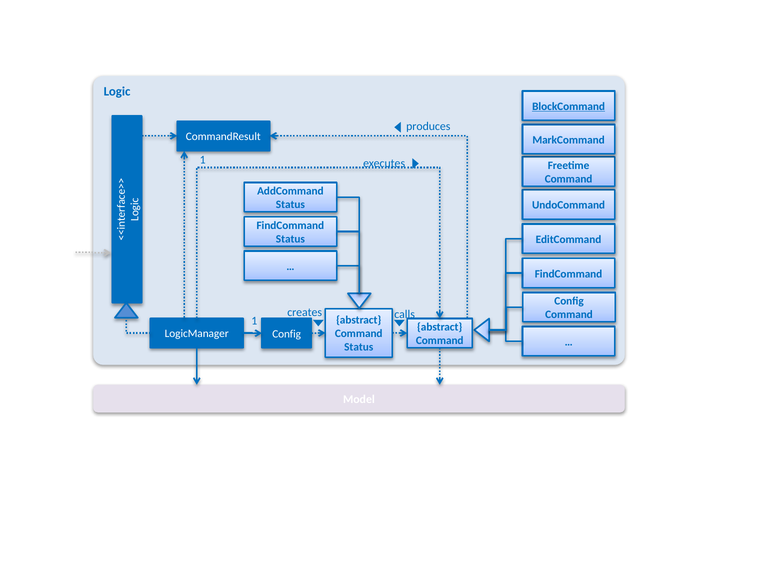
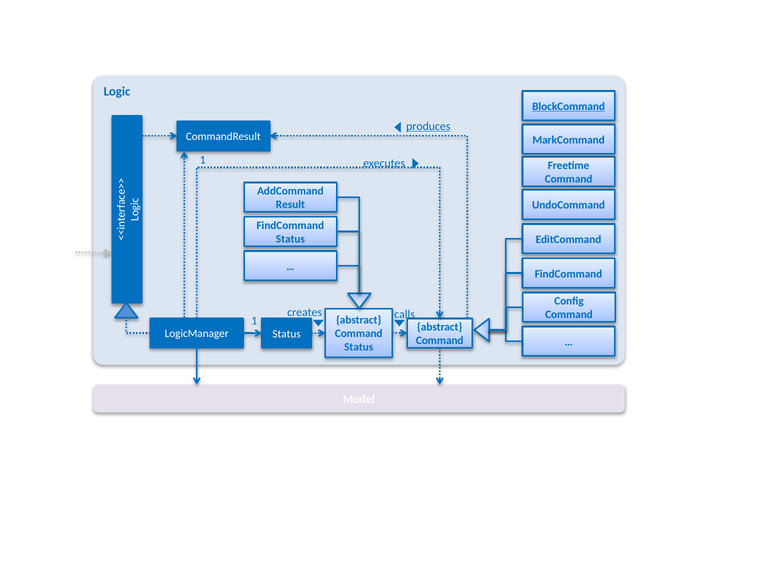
produces underline: none -> present (428, 126)
Status: Status -> Result (290, 205)
Config: Config -> Status (287, 334)
